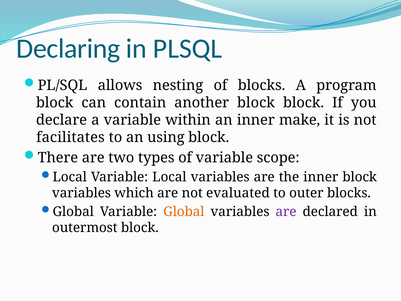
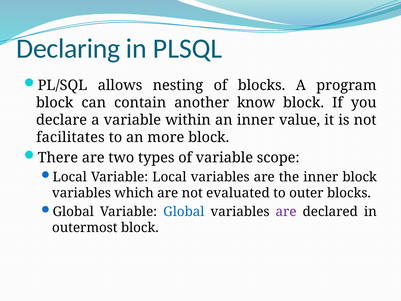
another block: block -> know (256, 103)
make: make -> value (300, 120)
using: using -> more (166, 137)
Global colour: orange -> blue (184, 212)
